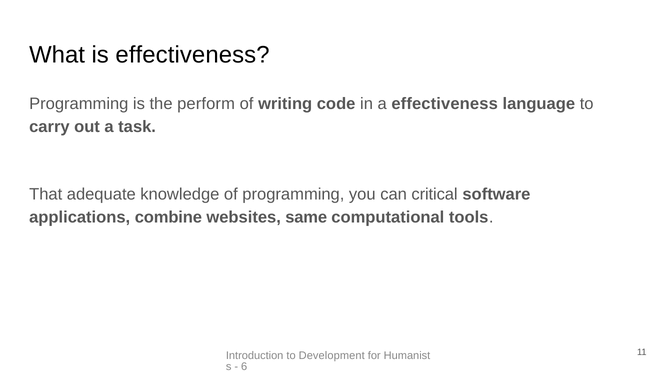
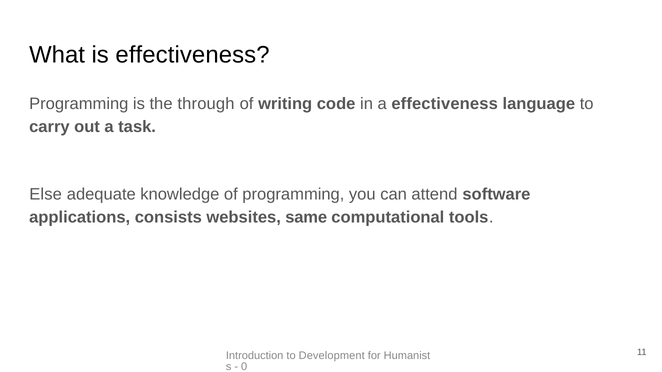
perform: perform -> through (206, 104)
That: That -> Else (46, 195)
critical: critical -> attend (434, 195)
combine: combine -> consists (168, 217)
6: 6 -> 0 (244, 367)
